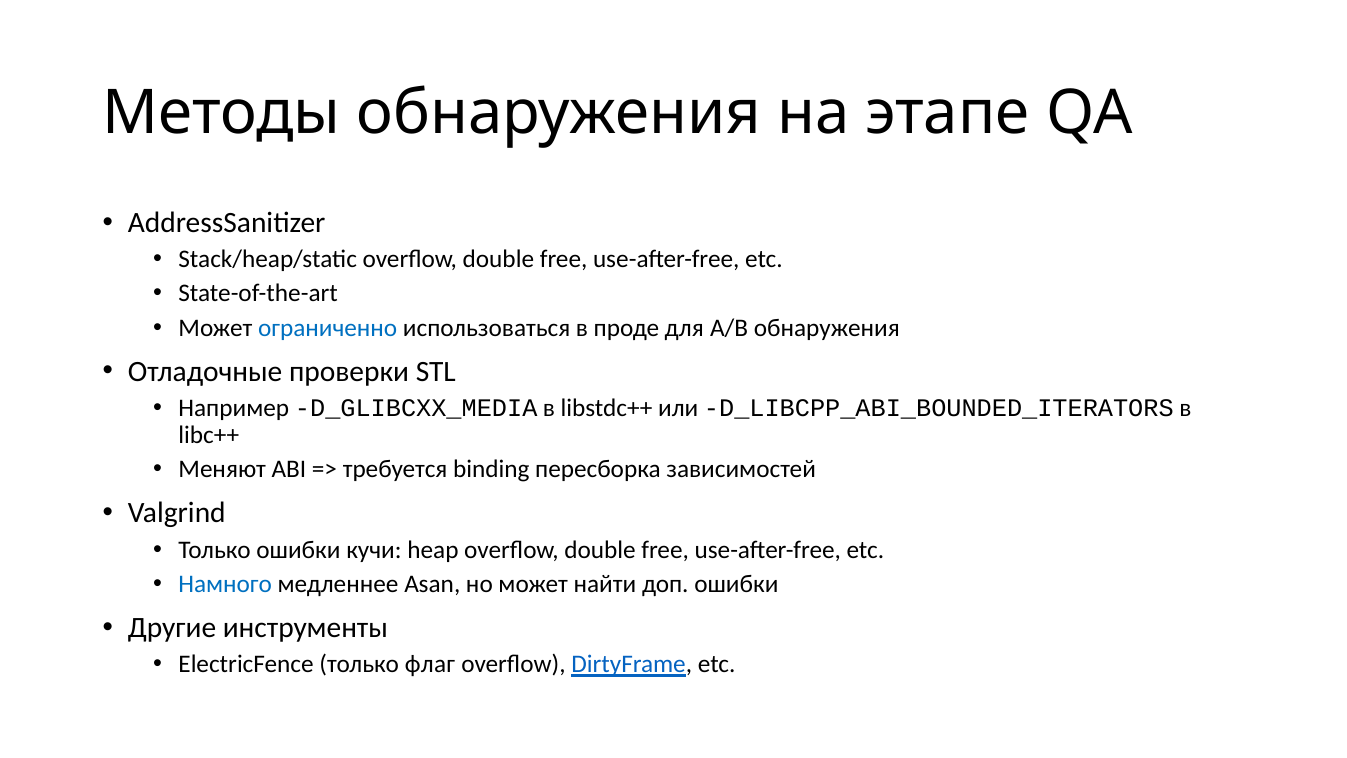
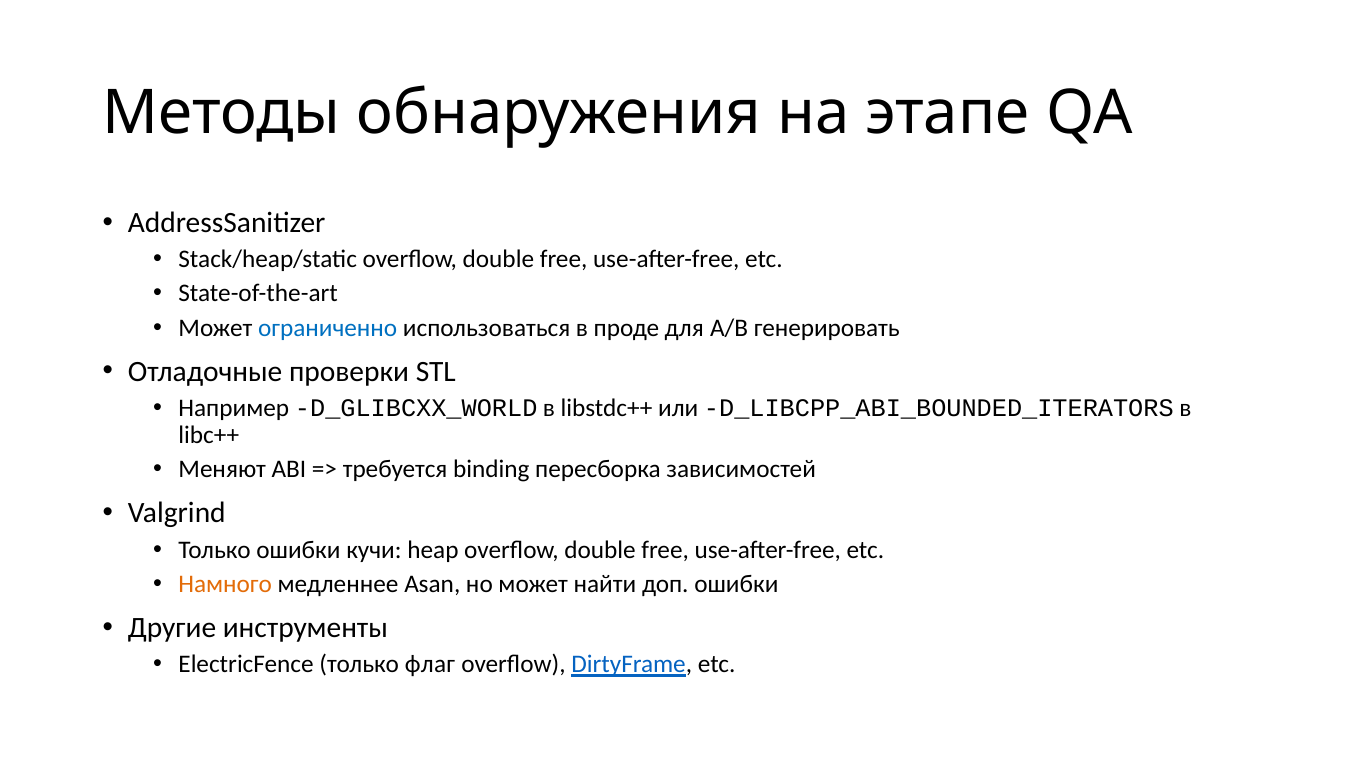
A/B обнаружения: обнаружения -> генерировать (827, 328)
D_GLIBCXX_MEDIA: D_GLIBCXX_MEDIA -> D_GLIBCXX_WORLD (416, 408)
Намного colour: blue -> orange (225, 584)
